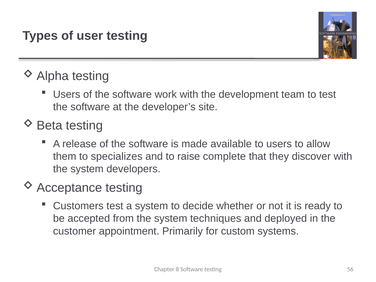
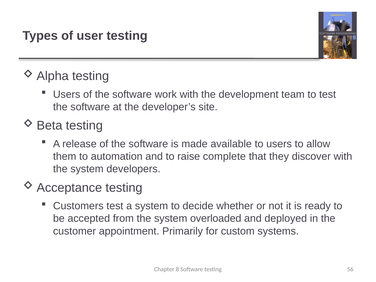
specializes: specializes -> automation (117, 156)
techniques: techniques -> overloaded (216, 219)
